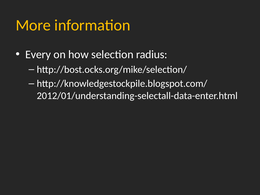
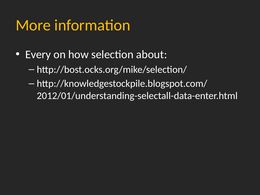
radius: radius -> about (152, 55)
